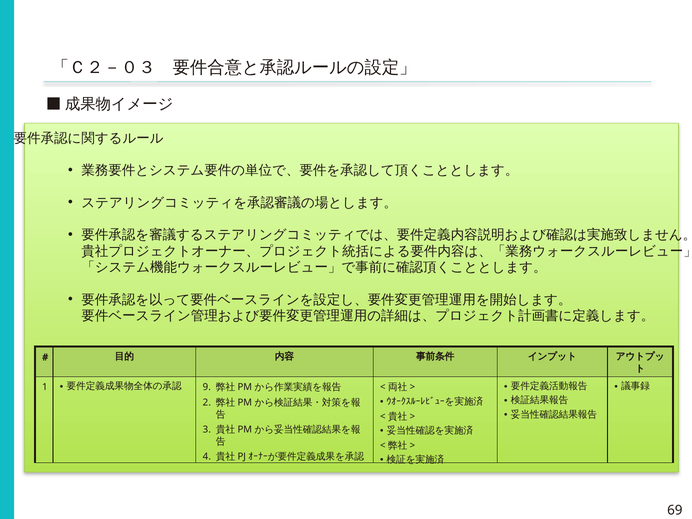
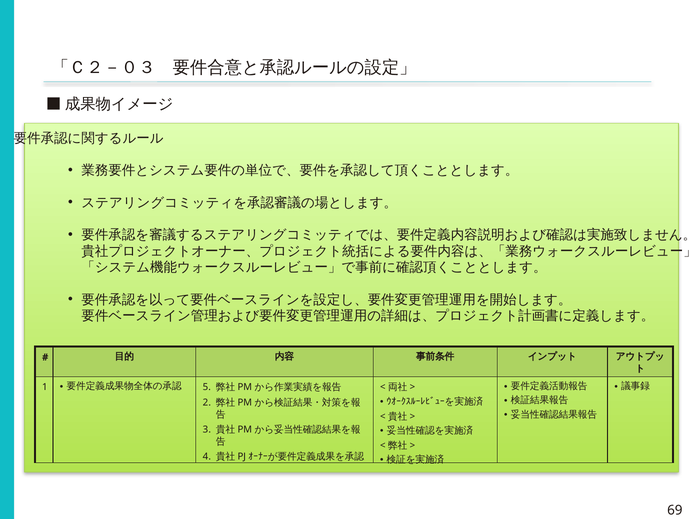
9: 9 -> 5 (207, 387)
